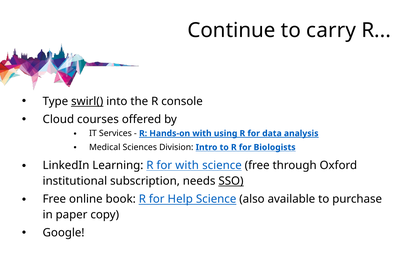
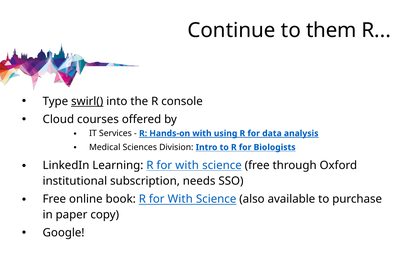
carry: carry -> them (331, 30)
SSO underline: present -> none (231, 181)
book R for Help: Help -> With (180, 199)
